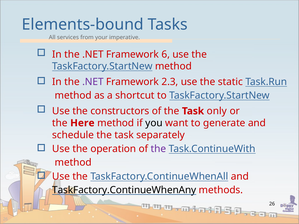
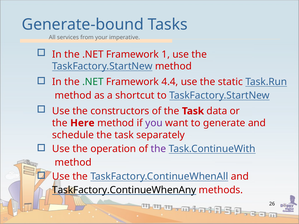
Elements-bound: Elements-bound -> Generate-bound (83, 25)
6: 6 -> 1 (166, 54)
.NET colour: purple -> green (93, 82)
2.3: 2.3 -> 4.4 (170, 82)
only: only -> data (217, 111)
you colour: black -> purple (154, 123)
